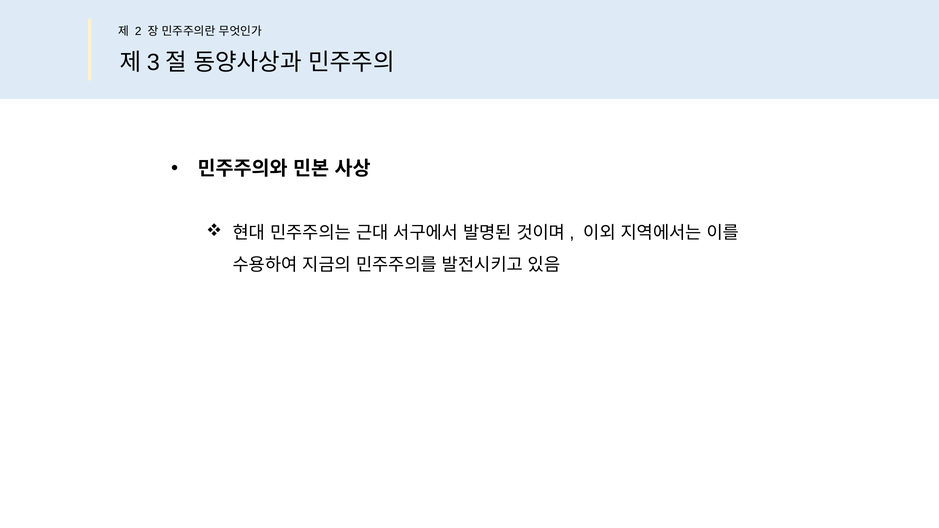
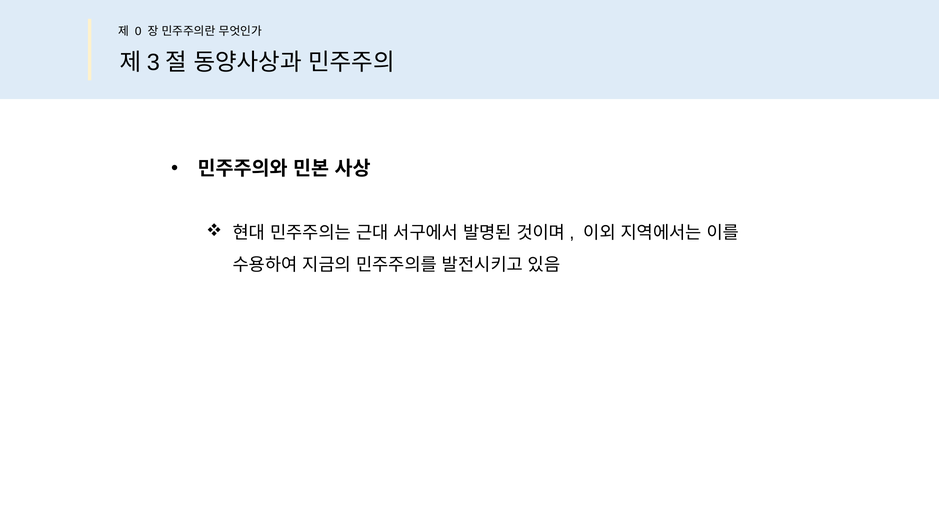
2: 2 -> 0 (138, 31)
